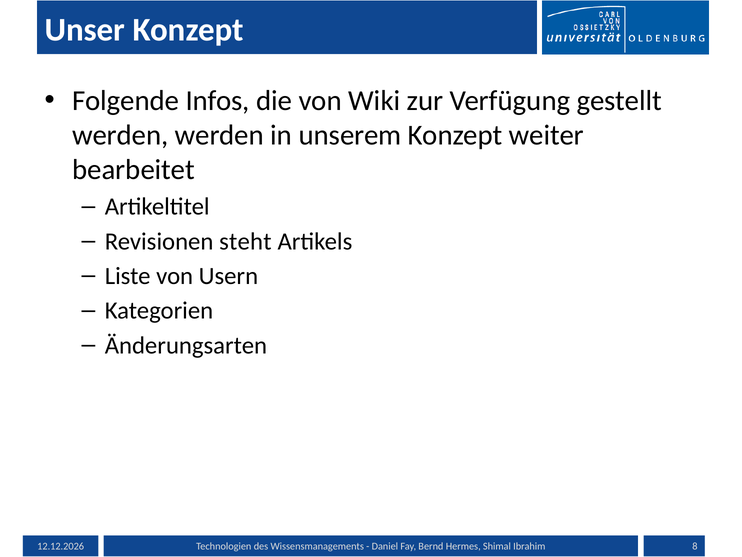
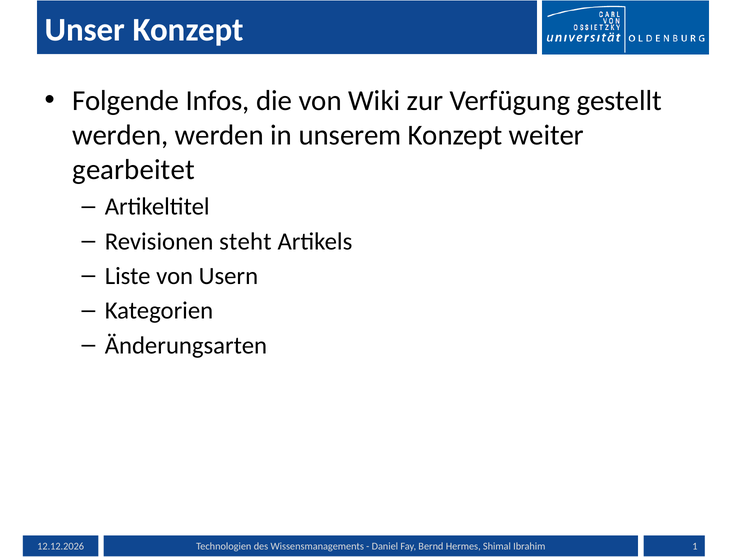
bearbeitet: bearbeitet -> gearbeitet (134, 170)
8: 8 -> 1 (695, 546)
